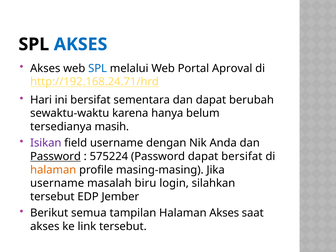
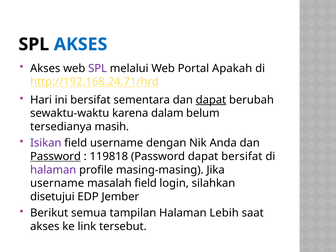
SPL colour: blue -> purple (98, 68)
Aproval: Aproval -> Apakah (232, 68)
dapat underline: none -> present (211, 100)
hanya: hanya -> dalam (167, 113)
575224: 575224 -> 119818 (109, 156)
halaman colour: orange -> purple (53, 170)
masalah biru: biru -> field (146, 183)
tersebut: tersebut -> disetujui (52, 197)
Halaman Akses: Akses -> Lebih (224, 213)
